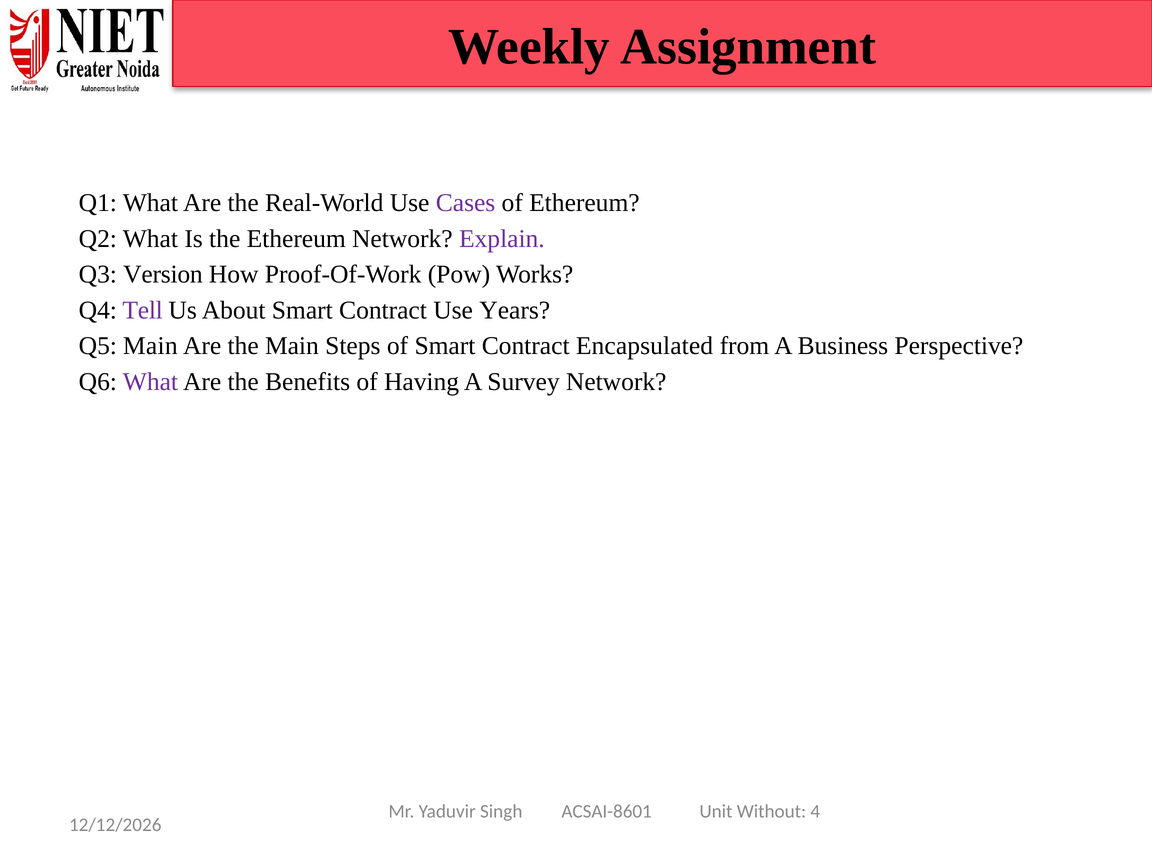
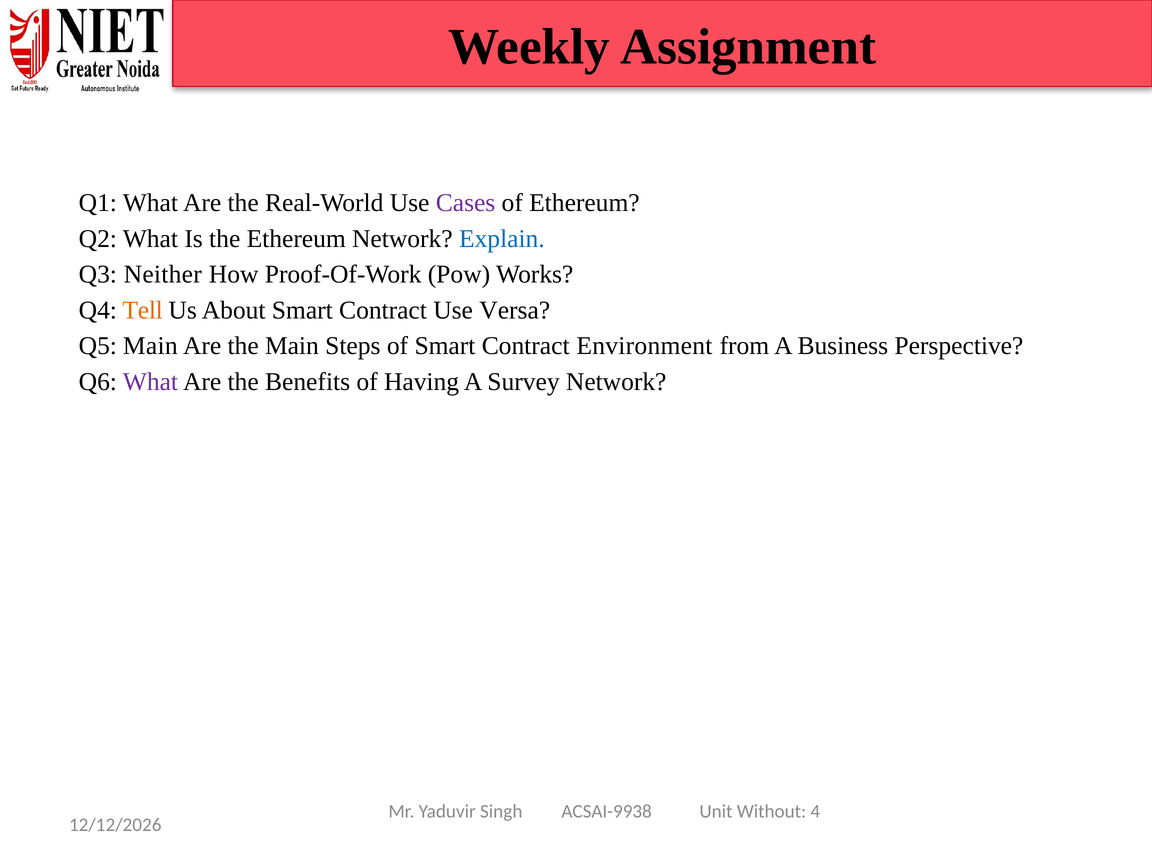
Explain colour: purple -> blue (502, 239)
Version: Version -> Neither (163, 274)
Tell colour: purple -> orange (143, 310)
Years: Years -> Versa (515, 310)
Encapsulated: Encapsulated -> Environment (644, 346)
ACSAI-8601: ACSAI-8601 -> ACSAI-9938 (607, 811)
